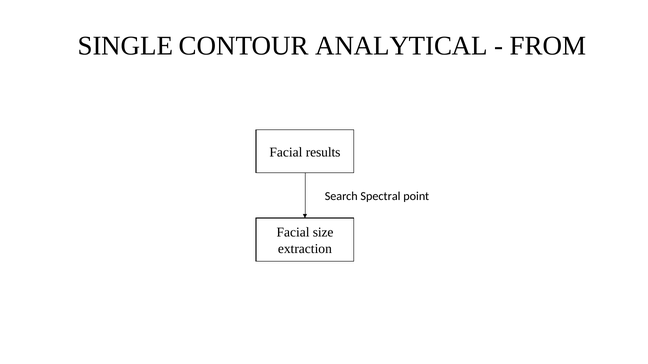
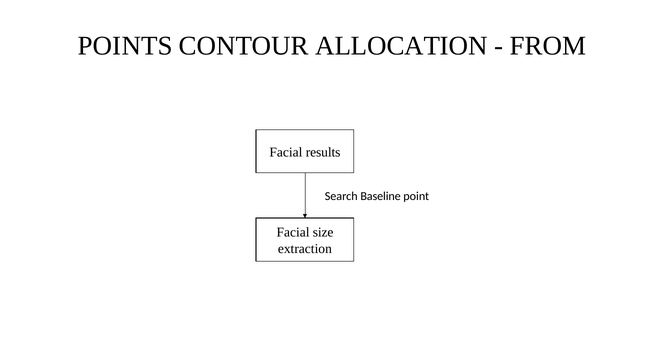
SINGLE: SINGLE -> POINTS (125, 46)
ANALYTICAL: ANALYTICAL -> ALLOCATION (401, 46)
Spectral: Spectral -> Baseline (381, 196)
